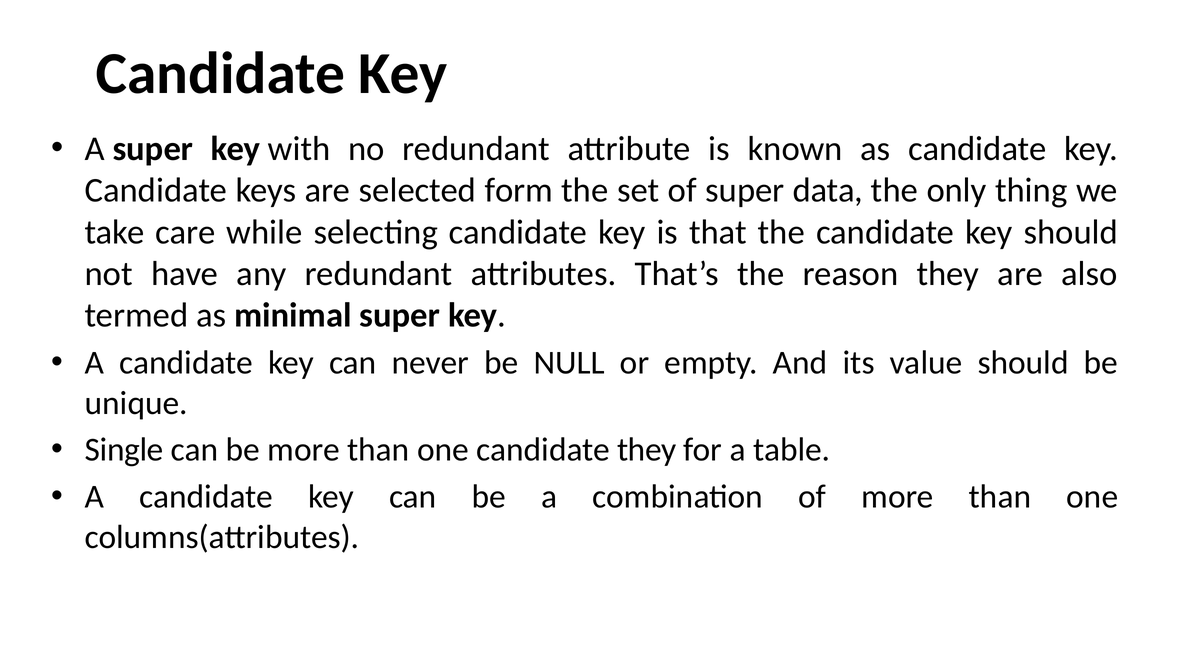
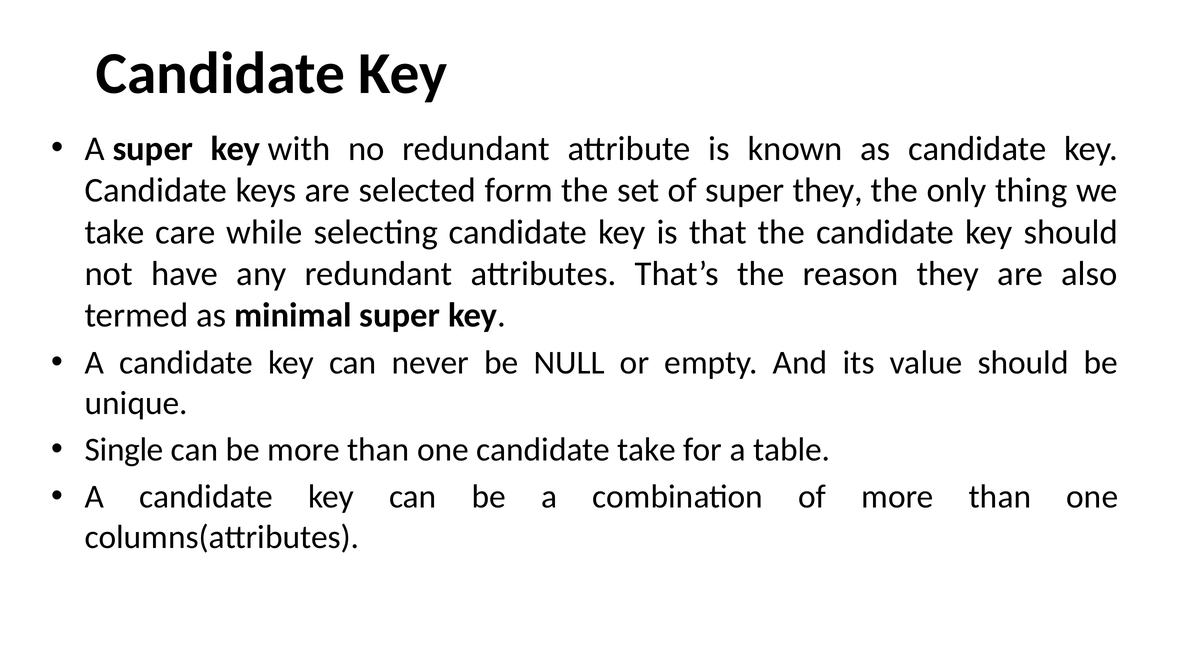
super data: data -> they (828, 190)
candidate they: they -> take (647, 450)
